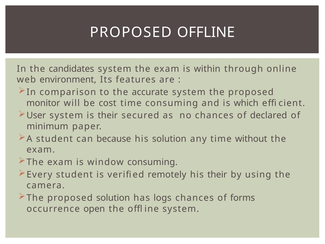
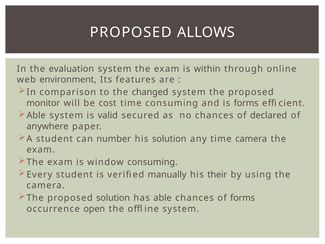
PROPOSED OFFLINE: OFFLINE -> ALLOWS (206, 32)
candidates: candidates -> evaluation (71, 69)
accurate: accurate -> changed (150, 92)
is which: which -> forms (246, 103)
User: User -> Able (36, 115)
is their: their -> valid (108, 115)
minimum: minimum -> anywhere (47, 126)
because: because -> number (114, 139)
time without: without -> camera (251, 139)
remotely: remotely -> manually (167, 174)
has logs: logs -> able (163, 198)
